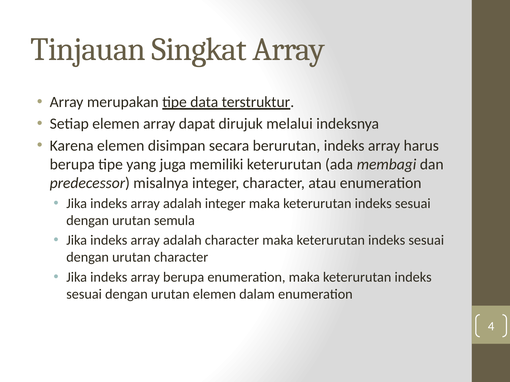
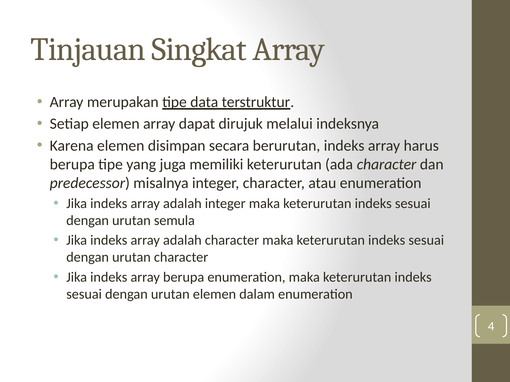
ada membagi: membagi -> character (387, 164)
